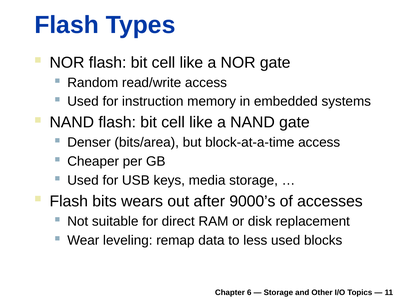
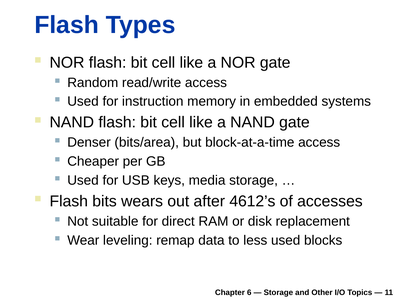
9000’s: 9000’s -> 4612’s (252, 201)
